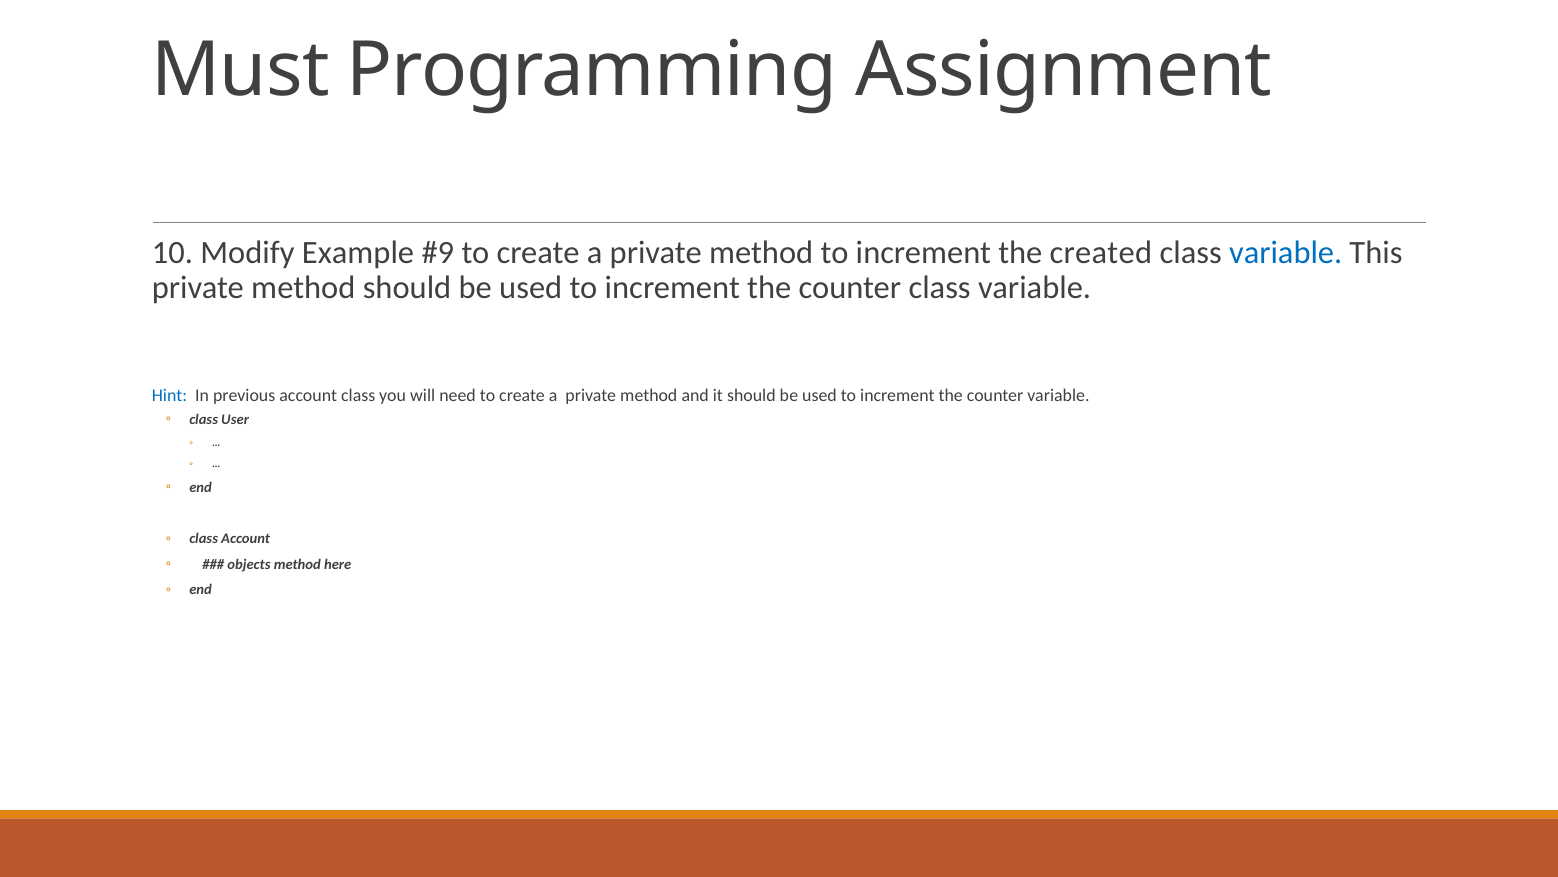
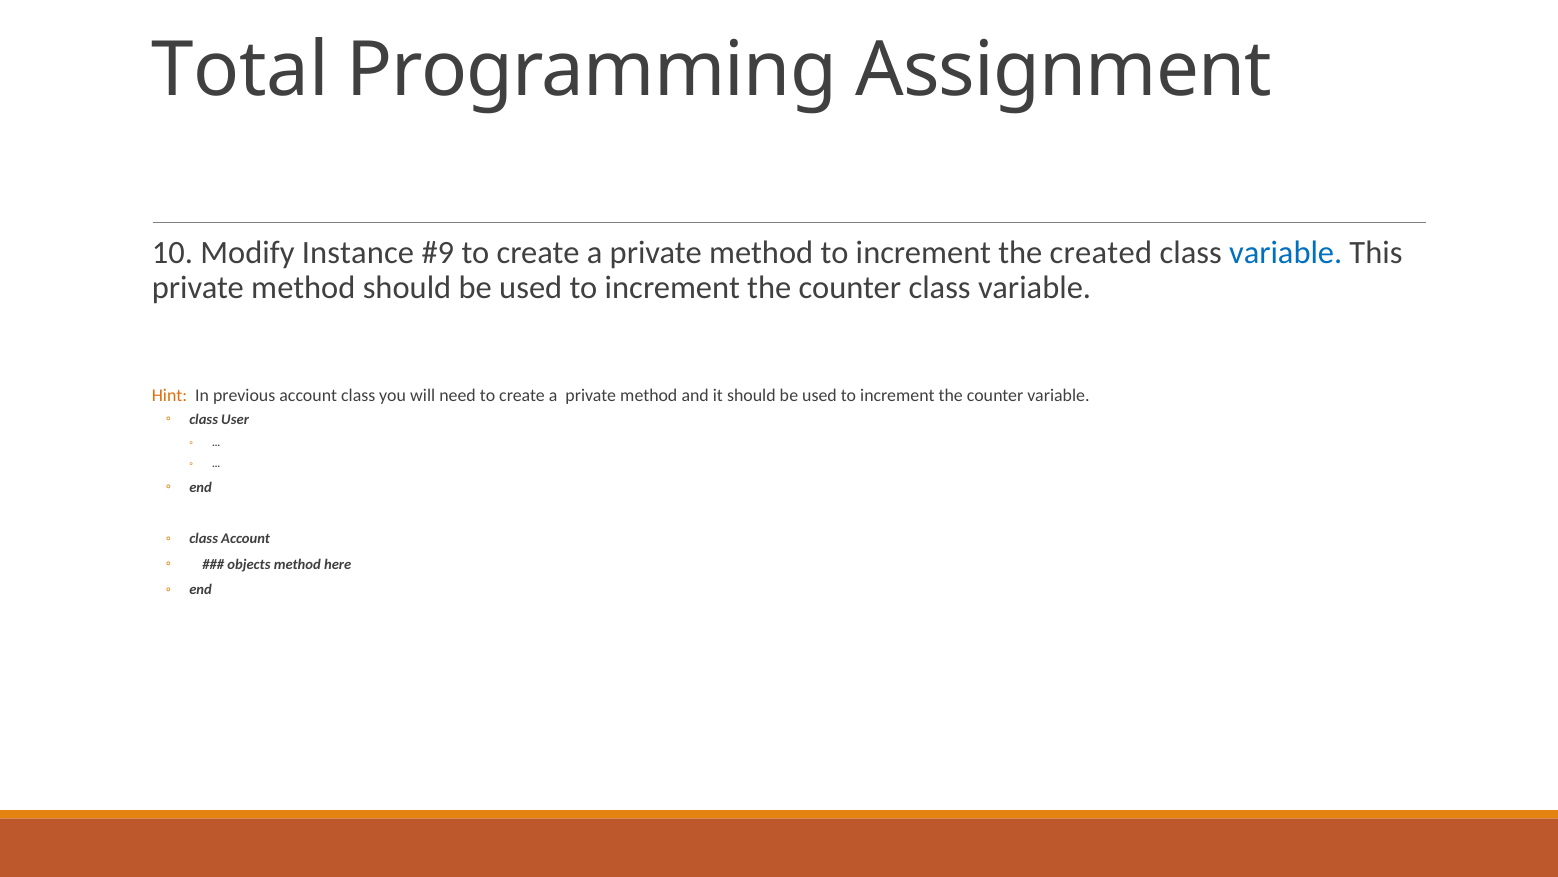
Must: Must -> Total (240, 71)
Example: Example -> Instance (358, 252)
Hint colour: blue -> orange (169, 395)
